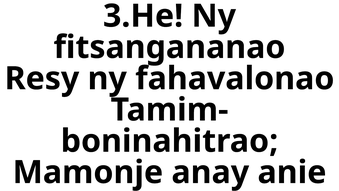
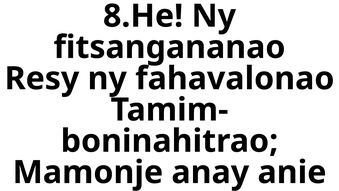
3.He: 3.He -> 8.He (143, 16)
